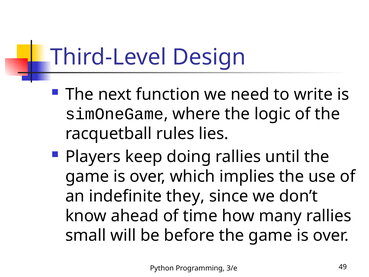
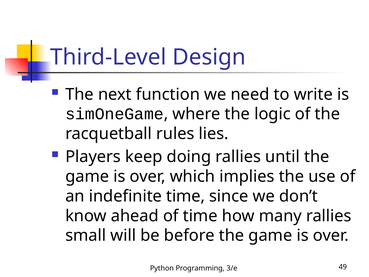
indefinite they: they -> time (186, 196)
